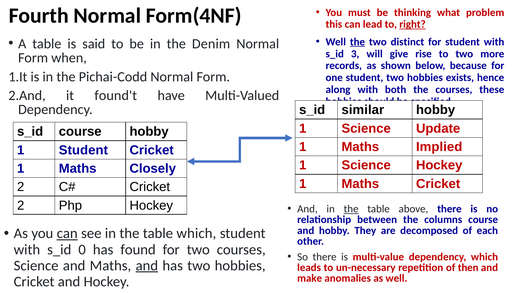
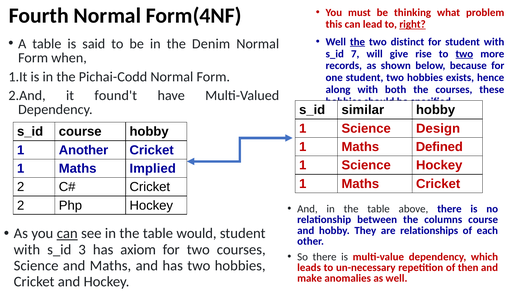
3: 3 -> 7 (355, 54)
two underline: none -> present (464, 54)
Update: Update -> Design (438, 129)
Implied: Implied -> Defined (439, 147)
1 Student: Student -> Another (84, 150)
Closely: Closely -> Implied (153, 169)
the underline: present -> none (351, 209)
decomposed: decomposed -> relationships (429, 231)
table which: which -> would (197, 234)
0: 0 -> 3 (82, 250)
found: found -> axiom (138, 250)
and underline: present -> none (147, 266)
